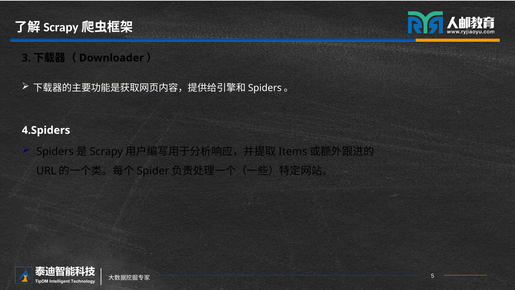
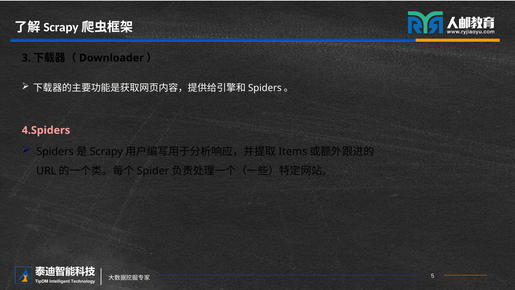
4.Spiders colour: white -> pink (46, 130)
